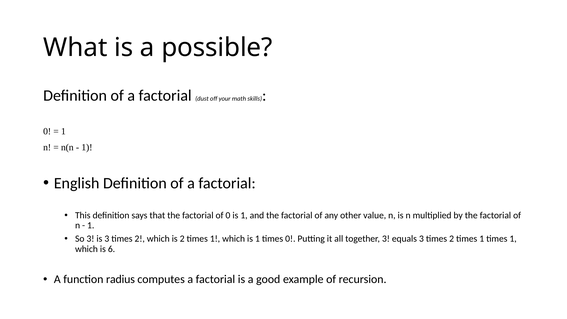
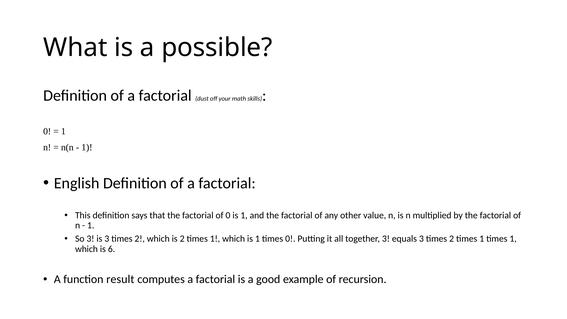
radius: radius -> result (120, 279)
